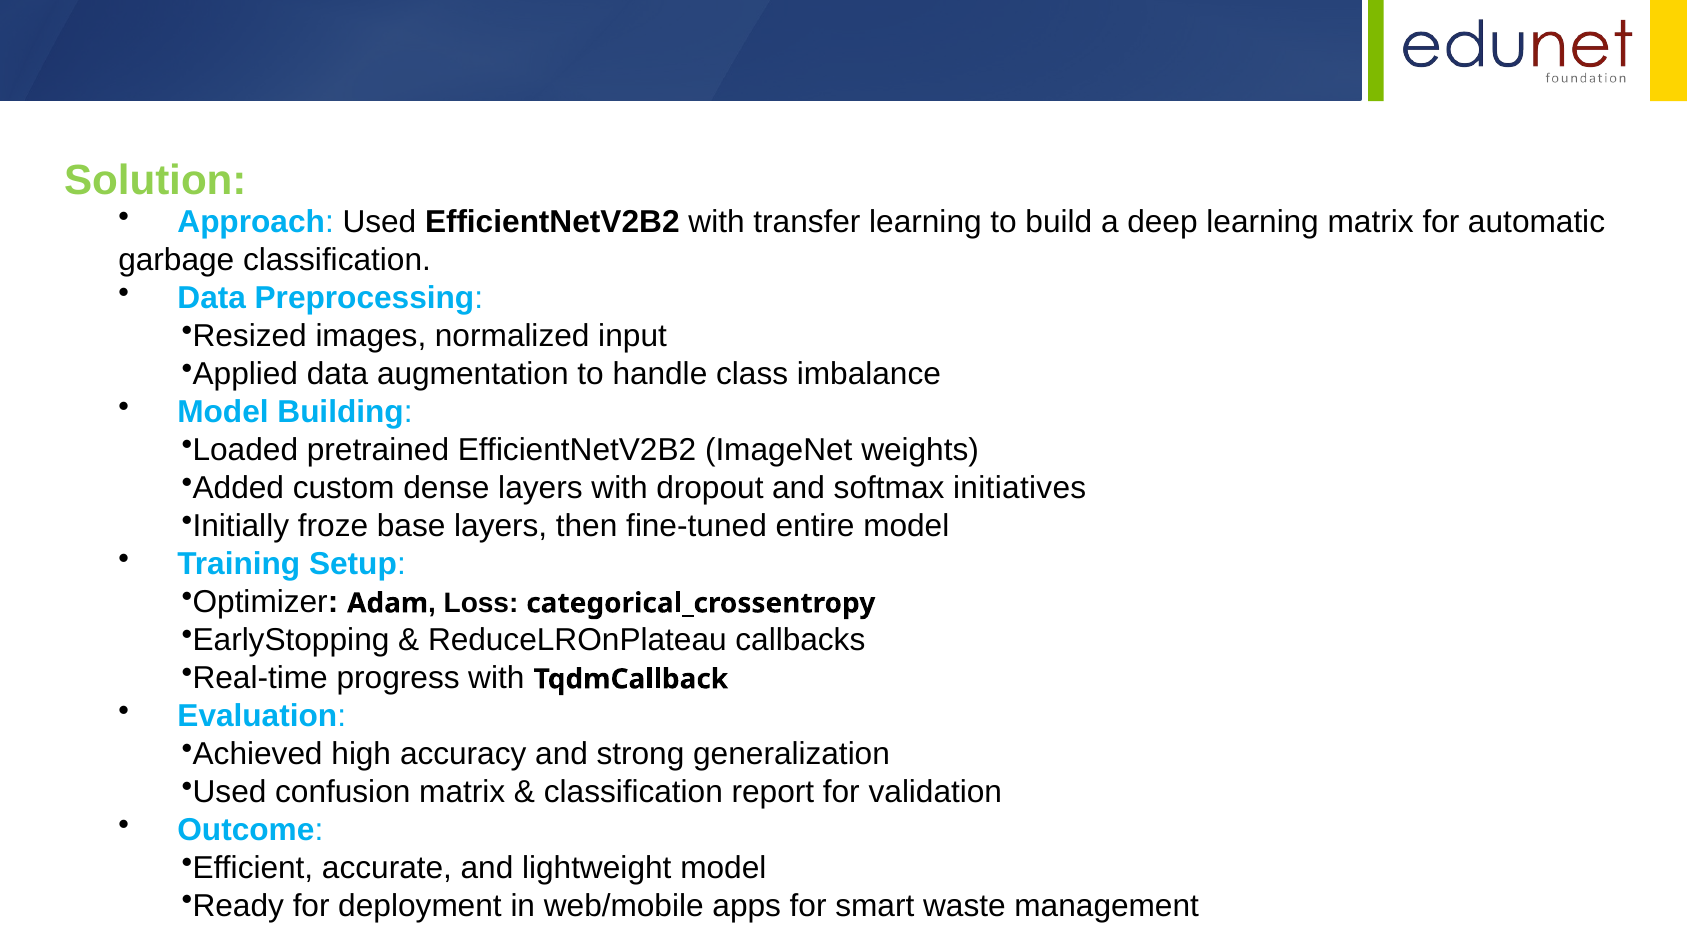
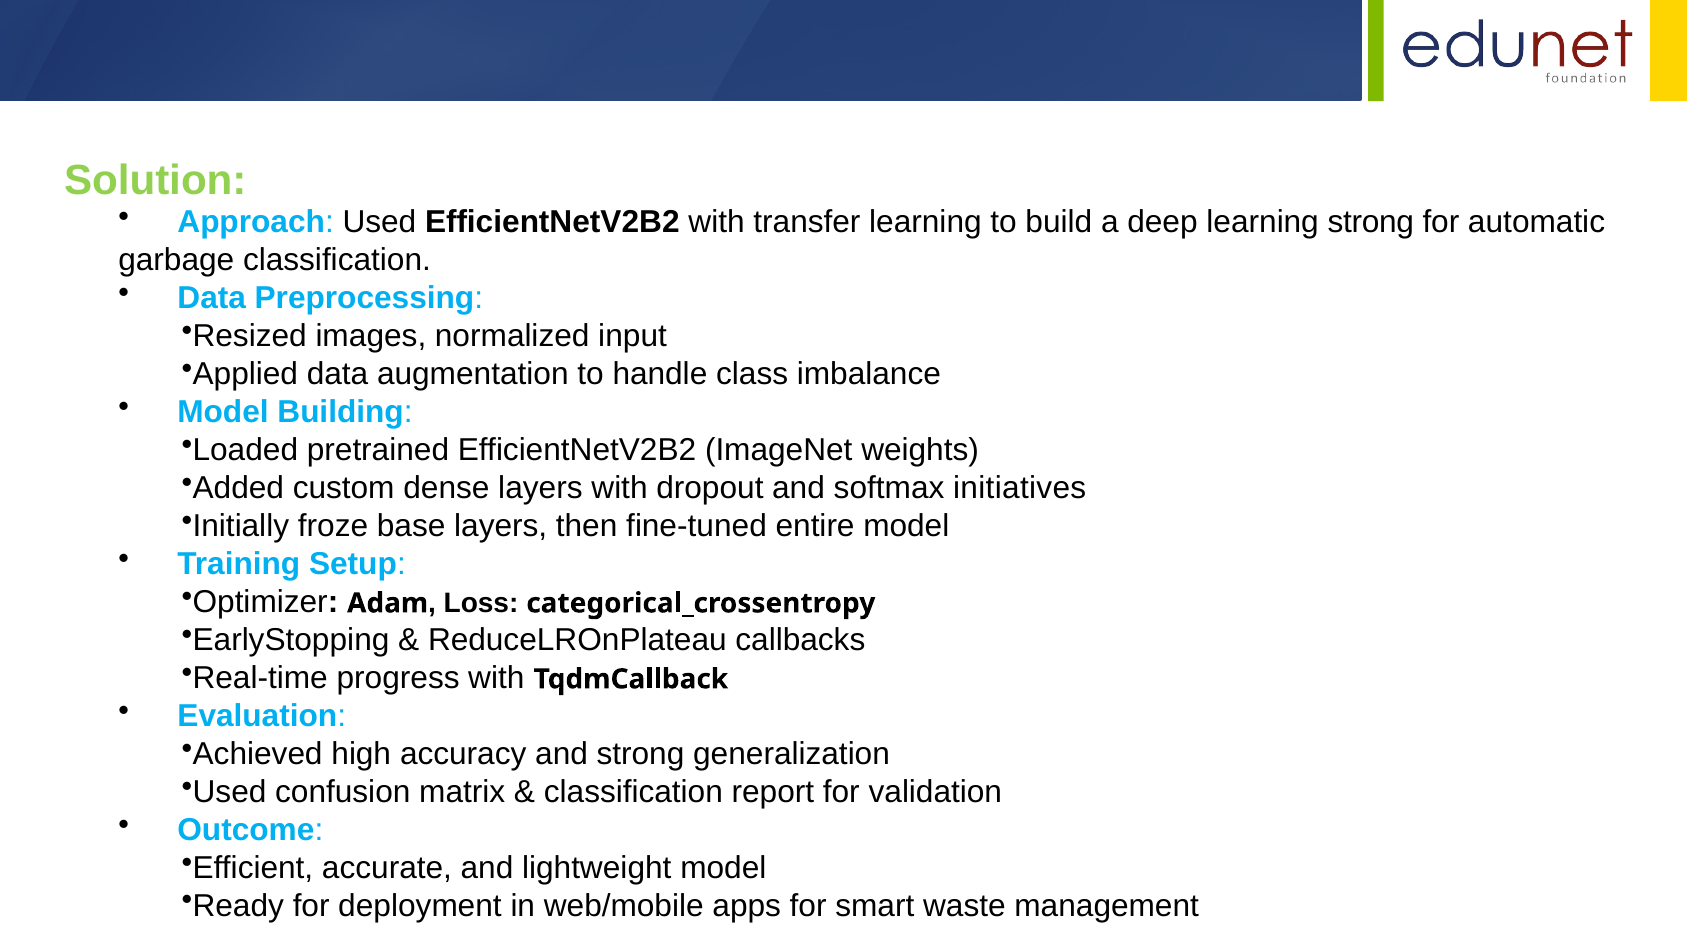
learning matrix: matrix -> strong (1371, 222)
